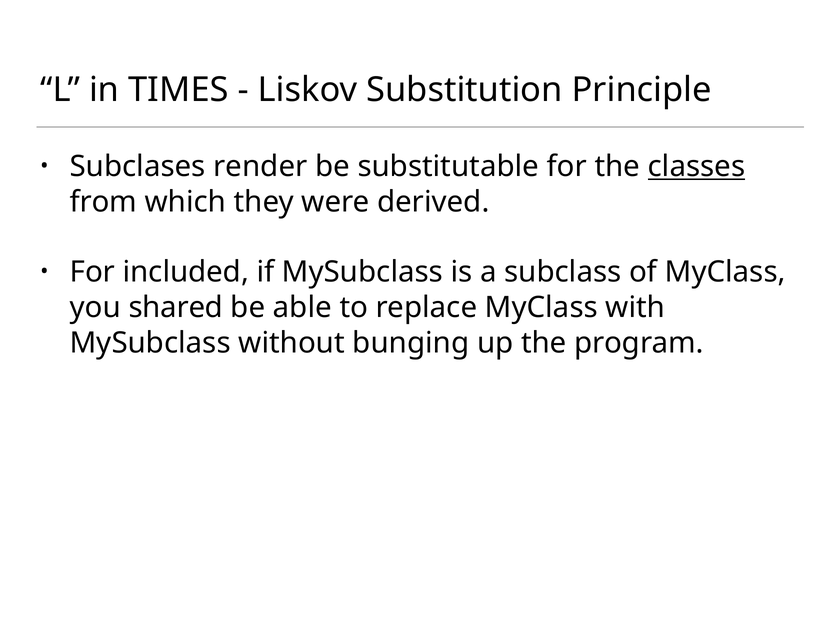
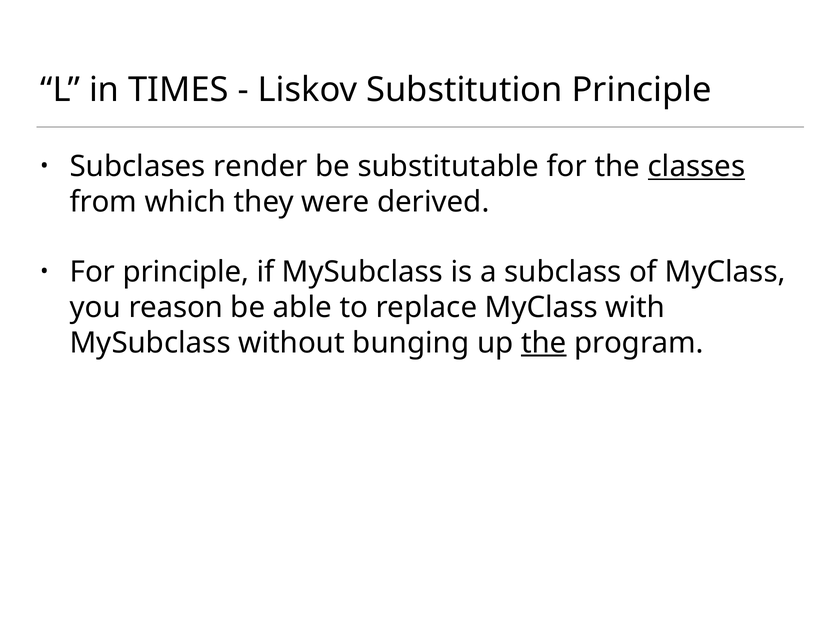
For included: included -> principle (186, 272)
shared: shared -> reason (176, 307)
the underline: none -> present (544, 343)
